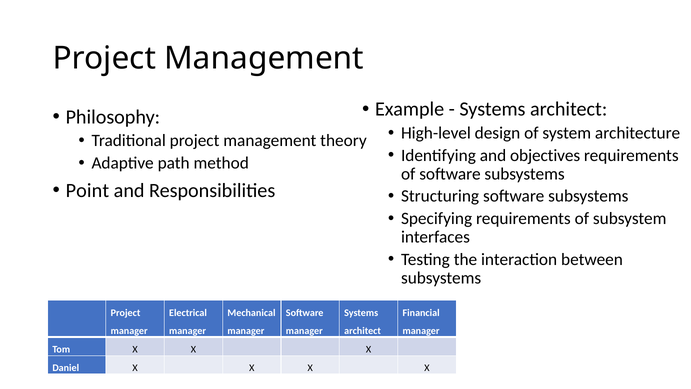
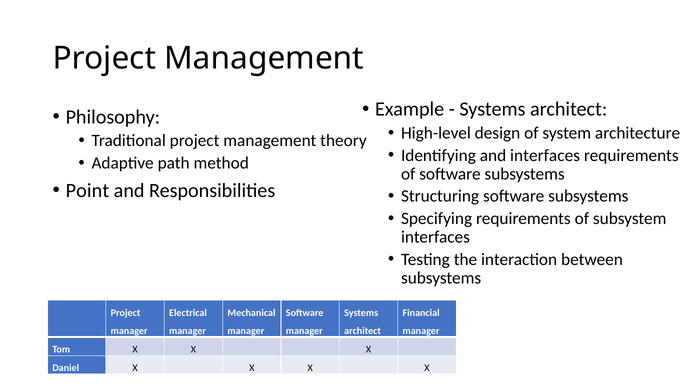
and objectives: objectives -> interfaces (545, 155)
